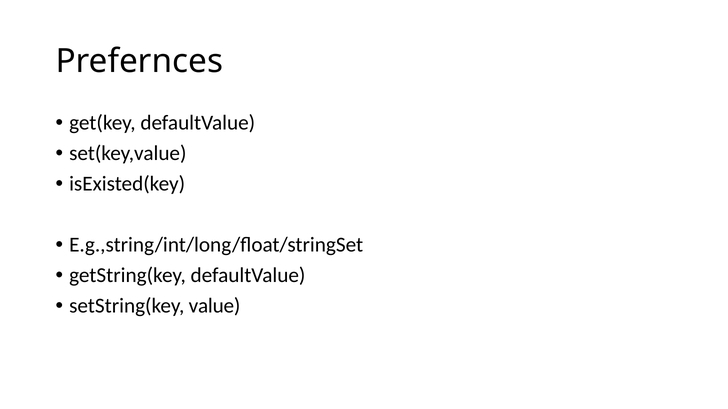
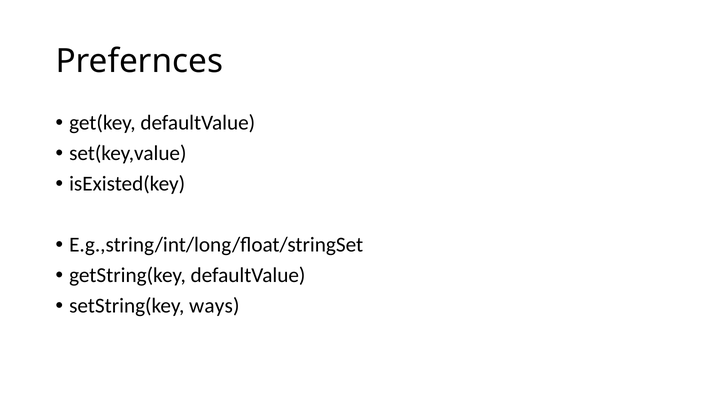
value: value -> ways (214, 306)
